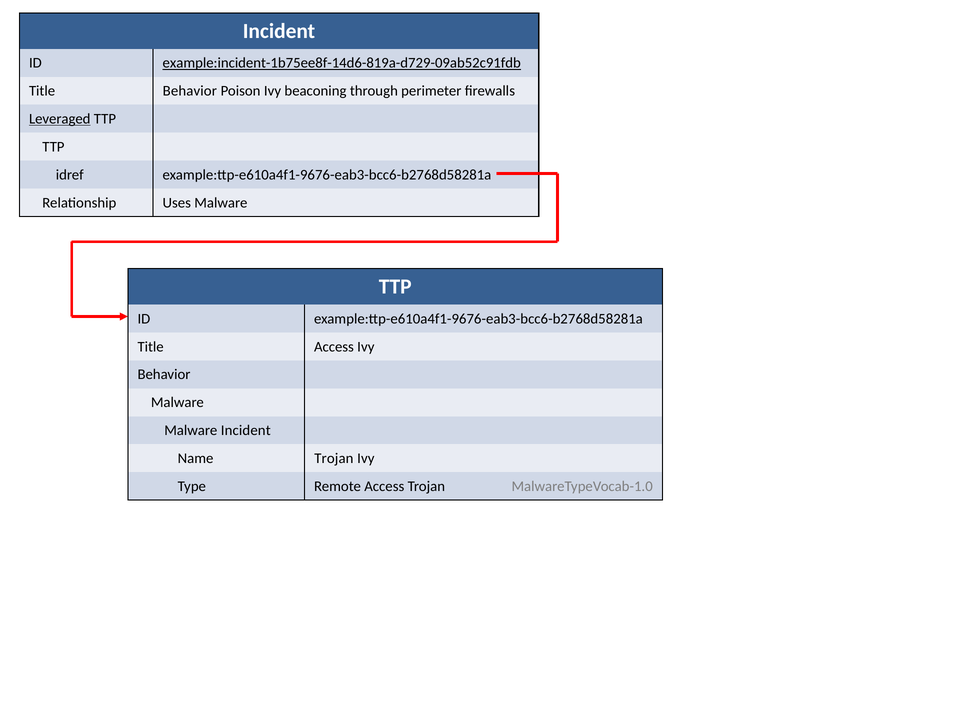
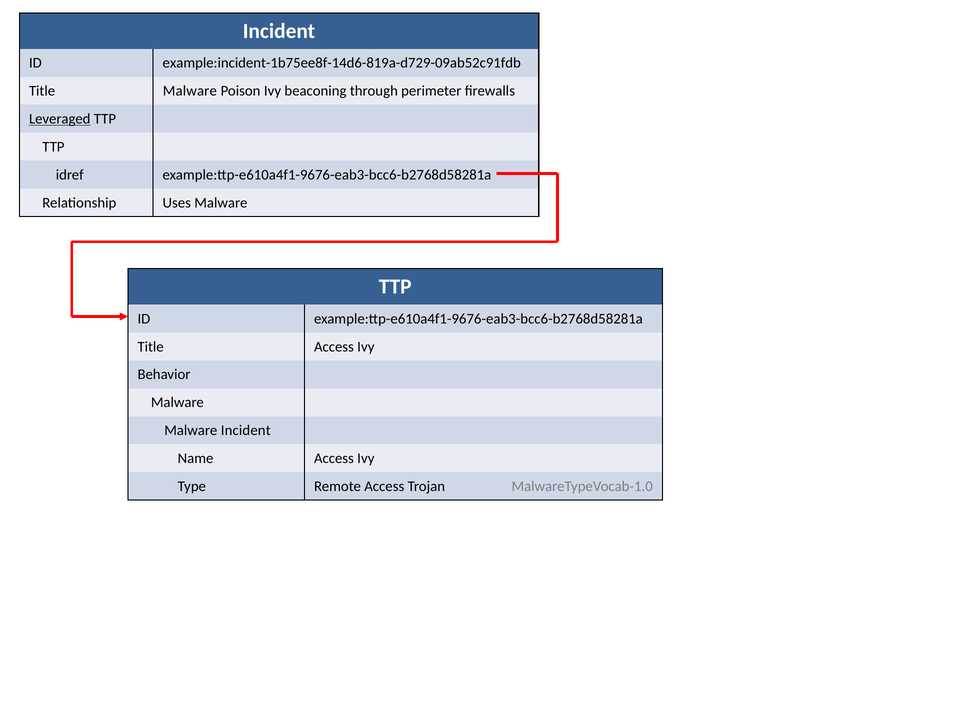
example:incident-1b75ee8f-14d6-819a-d729-09ab52c91fdb underline: present -> none (342, 63)
Title Behavior: Behavior -> Malware (190, 91)
Name Trojan: Trojan -> Access (334, 459)
